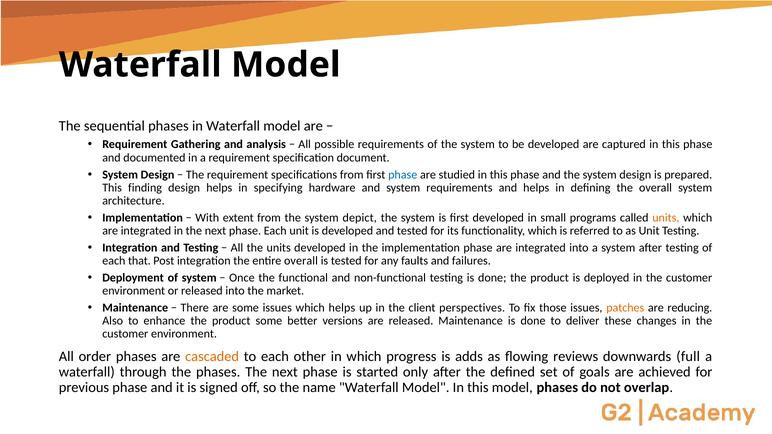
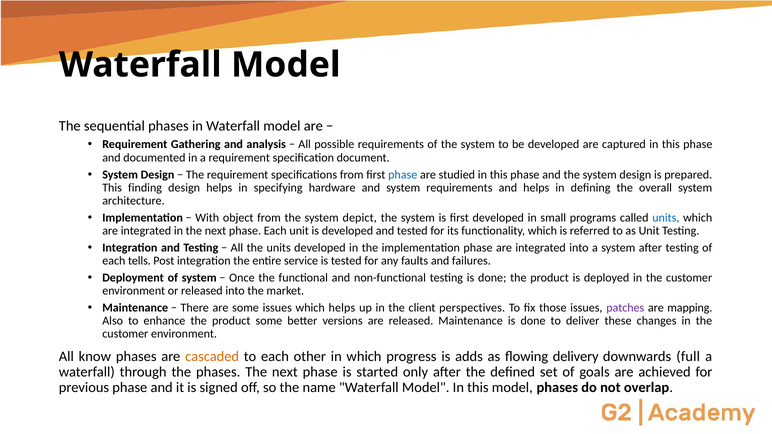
extent: extent -> object (238, 218)
units colour: orange -> blue (666, 218)
that: that -> tells (139, 261)
entire overall: overall -> service (301, 261)
patches colour: orange -> purple (625, 308)
reducing: reducing -> mapping (690, 308)
order: order -> know (95, 357)
reviews: reviews -> delivery (576, 357)
